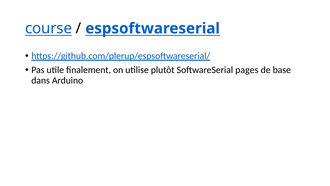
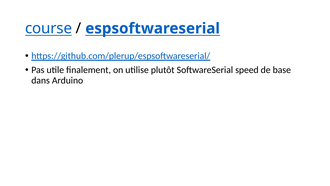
pages: pages -> speed (247, 70)
